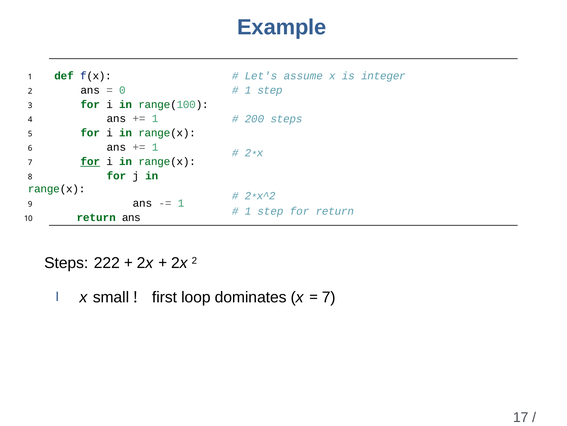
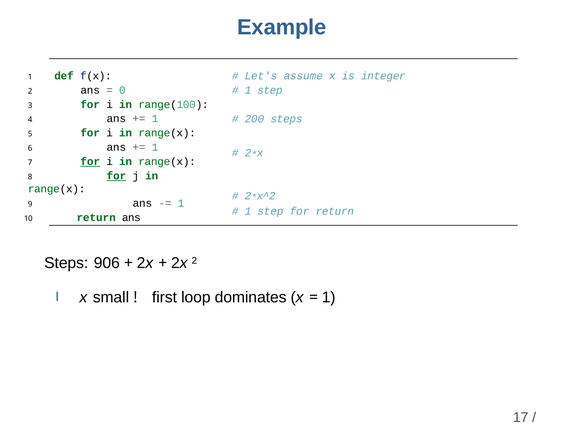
for underline: none -> present (116, 176)
222: 222 -> 906 (107, 263)
7: 7 -> 1 (329, 297)
